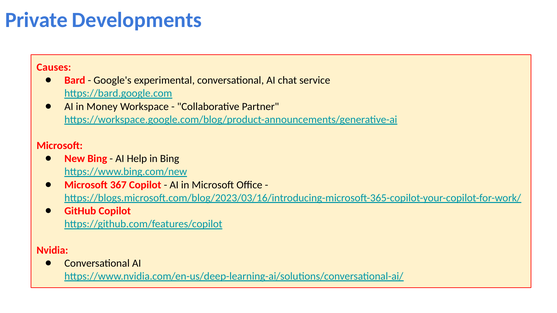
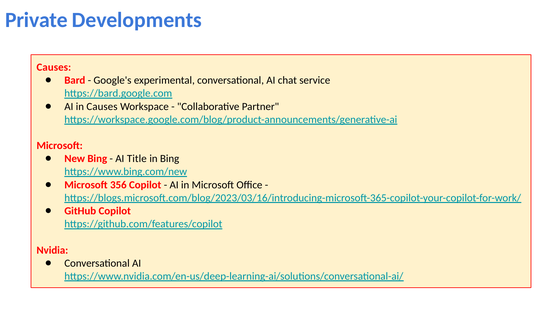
in Money: Money -> Causes (102, 107)
Help: Help -> Title (137, 159)
367: 367 -> 356 (118, 185)
